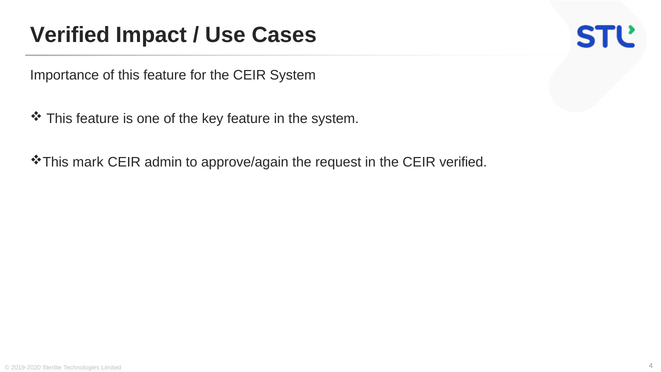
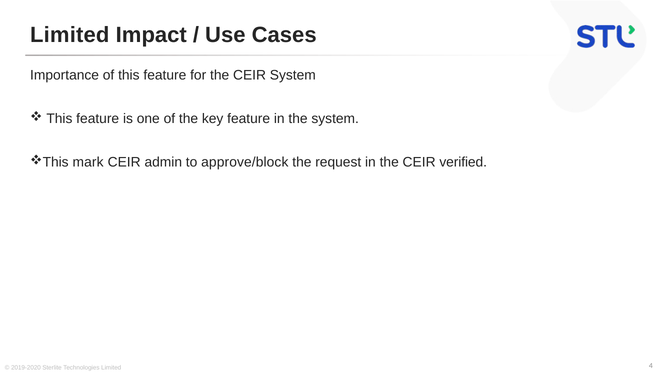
Verified: Verified -> Limited (70, 35)
approve/again: approve/again -> approve/block (245, 162)
